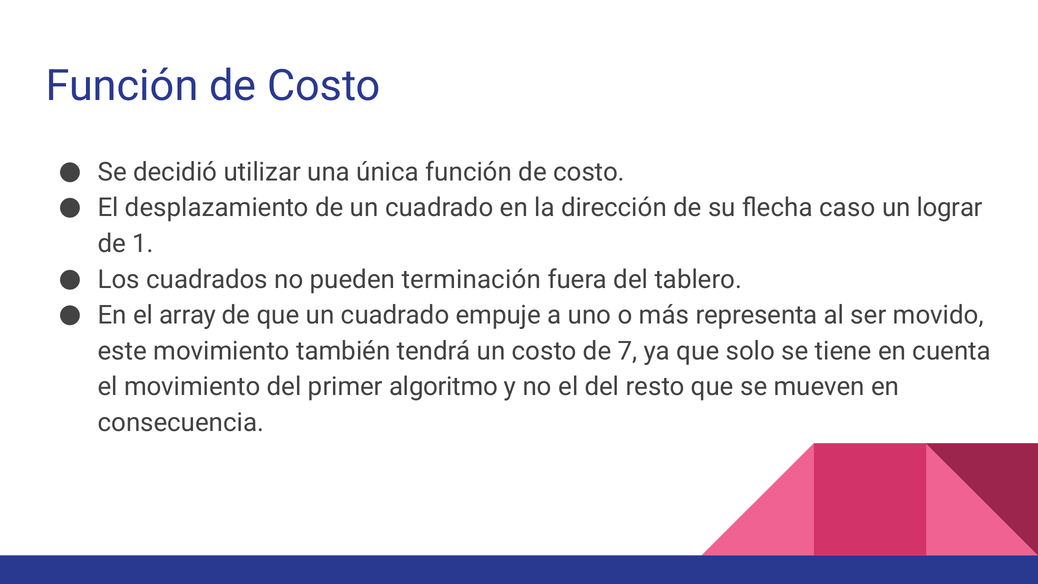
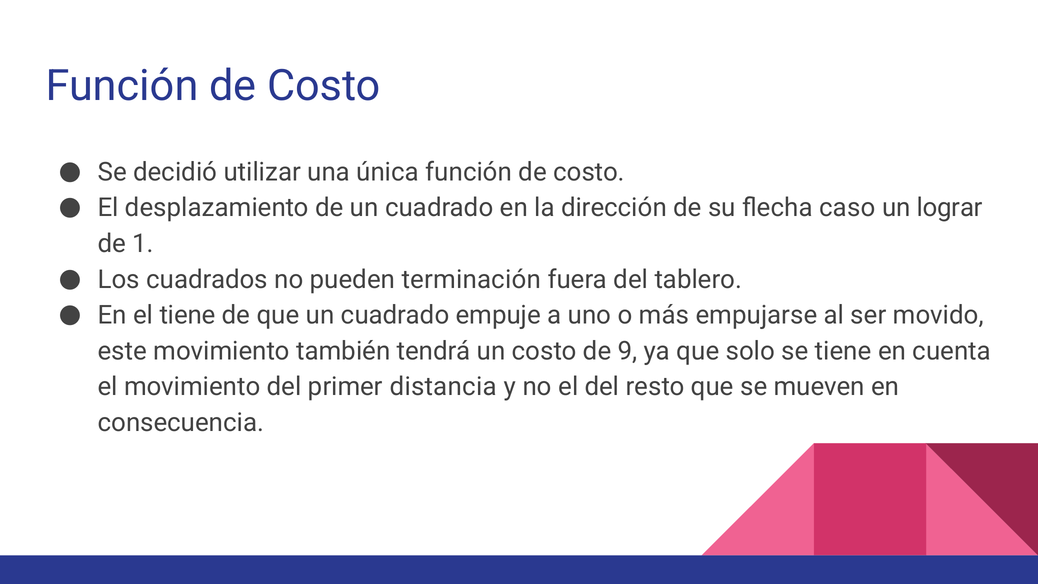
el array: array -> tiene (188, 315)
representa: representa -> empujarse (756, 315)
7: 7 -> 9 (628, 351)
algoritmo: algoritmo -> distancia (443, 387)
